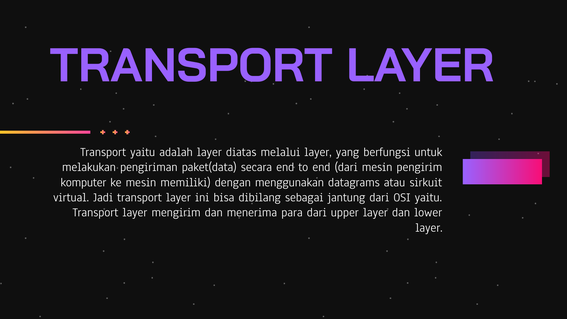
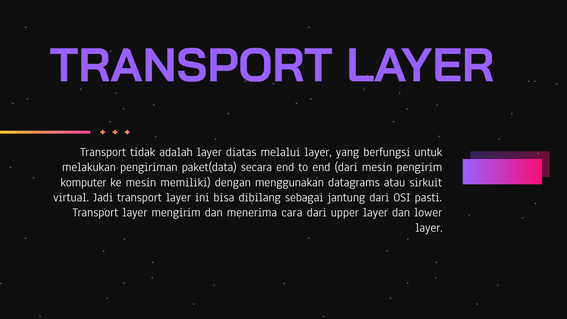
Transport yaitu: yaitu -> tidak (143, 152)
OSI yaitu: yaitu -> pasti (428, 197)
para: para -> cara (292, 212)
